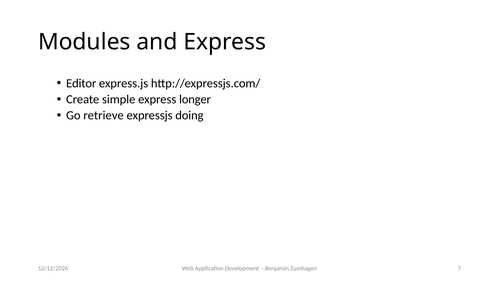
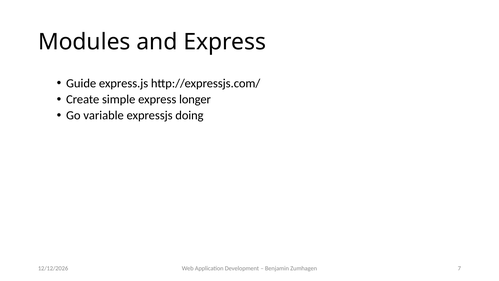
Editor: Editor -> Guide (81, 83)
retrieve: retrieve -> variable (104, 115)
